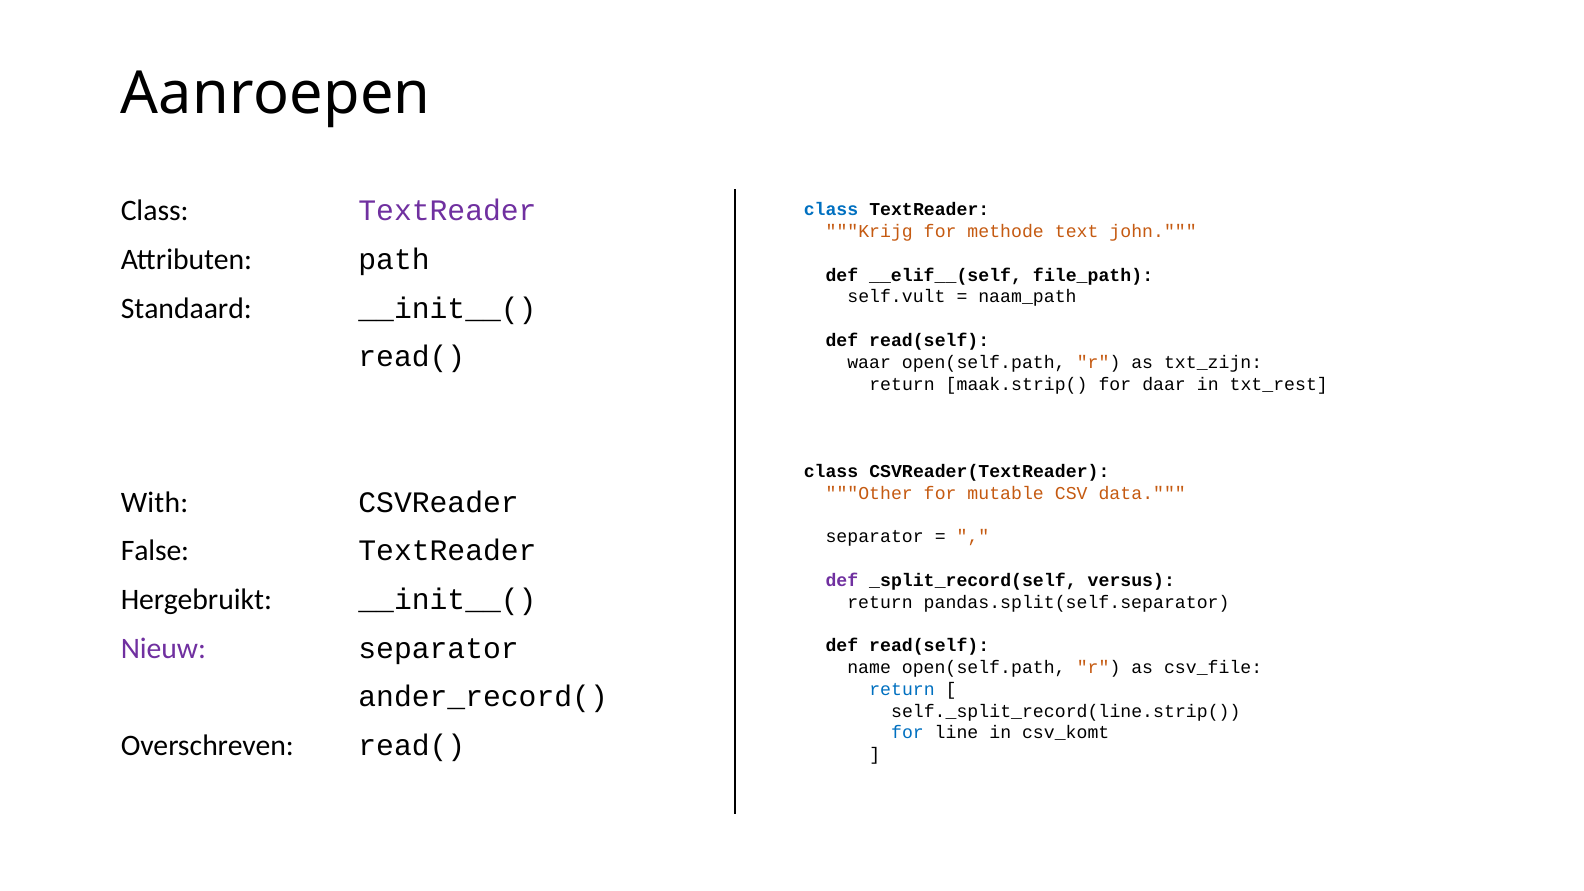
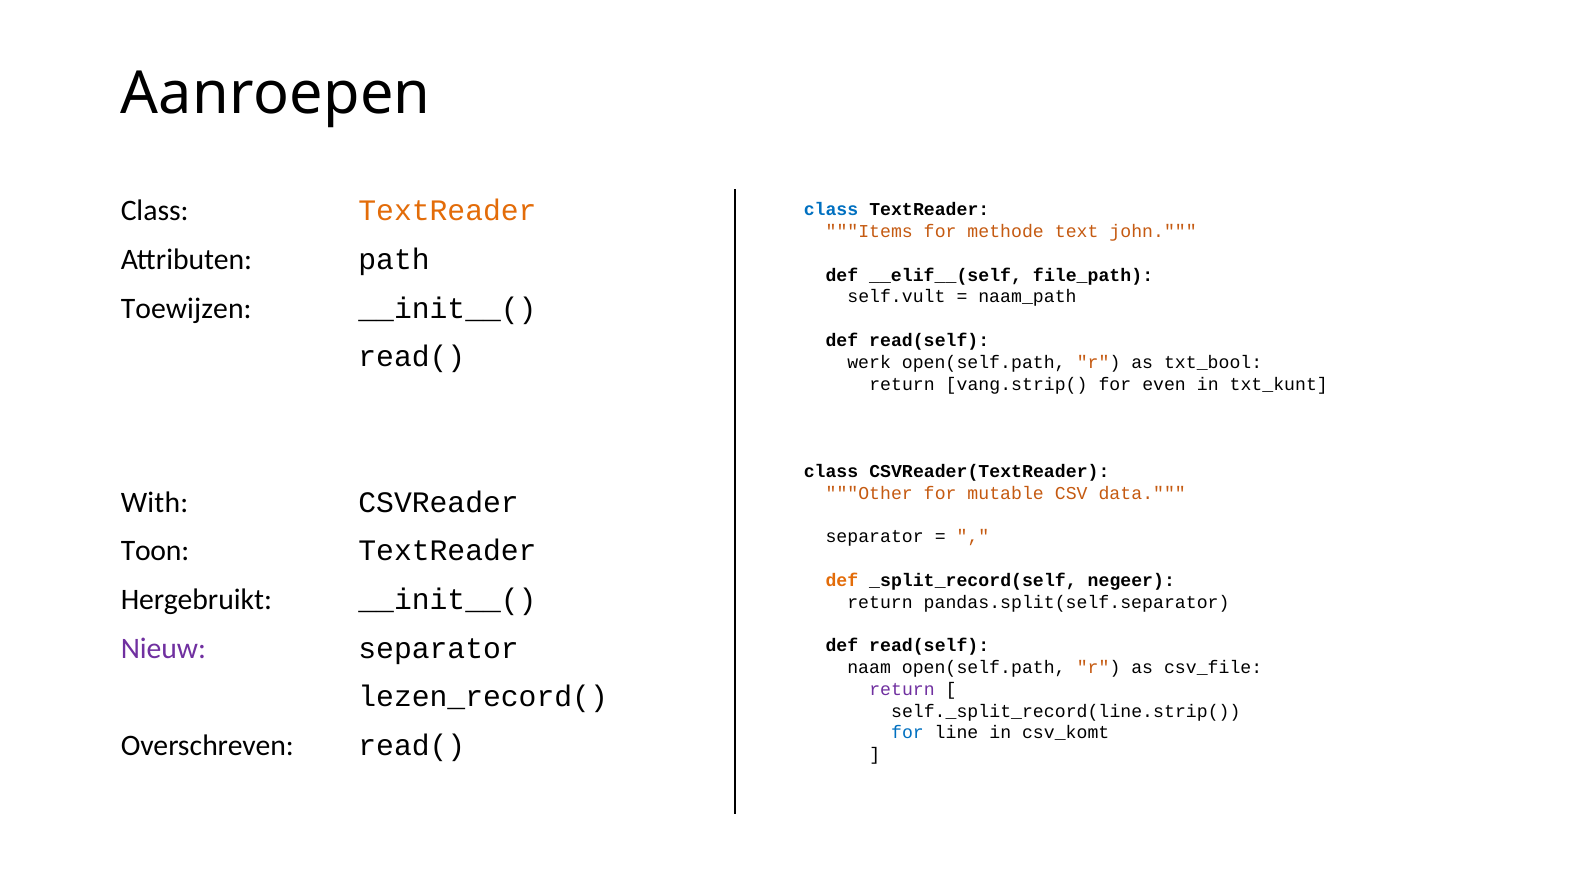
TextReader colour: purple -> orange (447, 211)
Krijg: Krijg -> Items (869, 232)
Standaard: Standaard -> Toewijzen (186, 308)
waar: waar -> werk (869, 362)
txt_zijn: txt_zijn -> txt_bool (1213, 362)
maak.strip(: maak.strip( -> vang.strip( (1017, 384)
daar: daar -> even (1164, 384)
txt_rest: txt_rest -> txt_kunt (1279, 384)
False: False -> Toon (155, 551)
def colour: purple -> orange (842, 580)
versus: versus -> negeer (1131, 580)
name: name -> naam (869, 667)
return colour: blue -> purple (902, 689)
ander_record(: ander_record( -> lezen_record( (483, 697)
